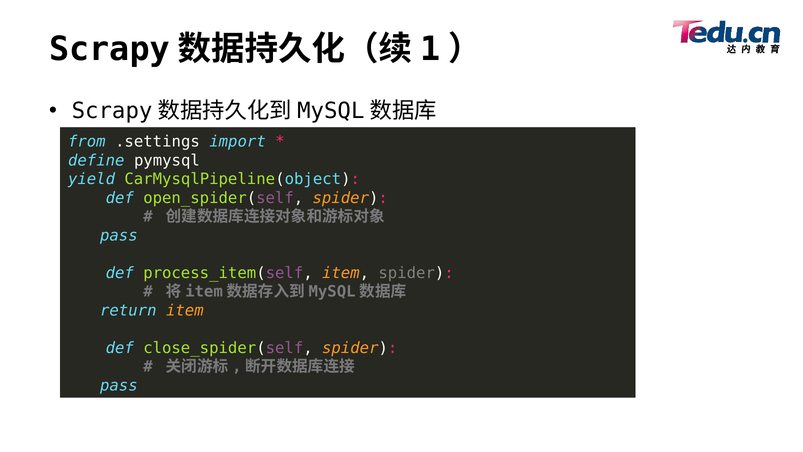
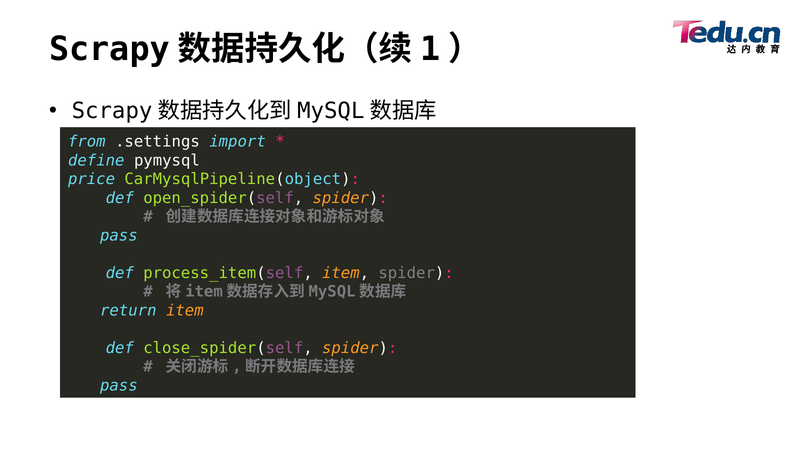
yield: yield -> price (92, 179)
